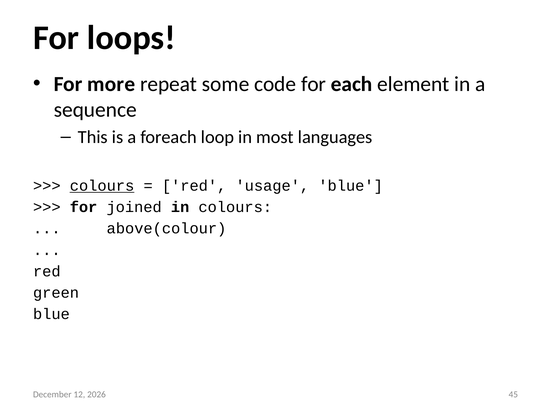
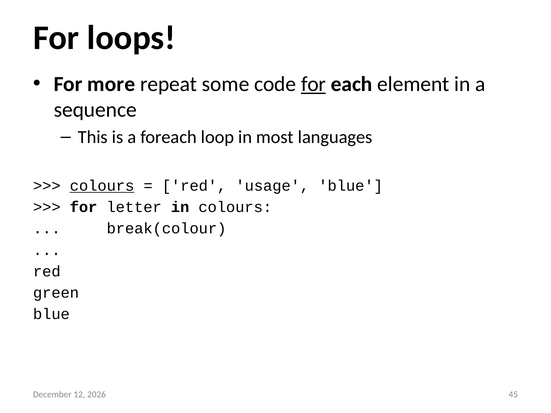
for underline: none -> present (313, 84)
joined: joined -> letter (134, 207)
above(colour: above(colour -> break(colour (166, 229)
